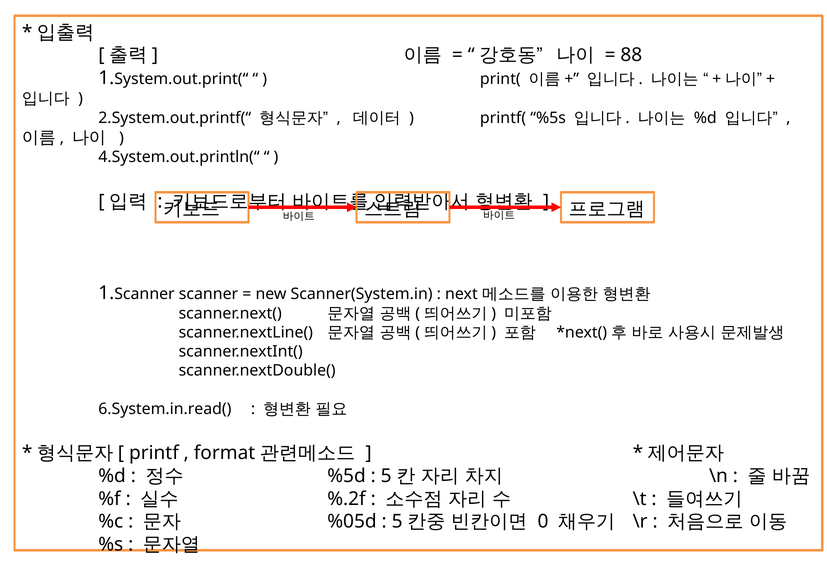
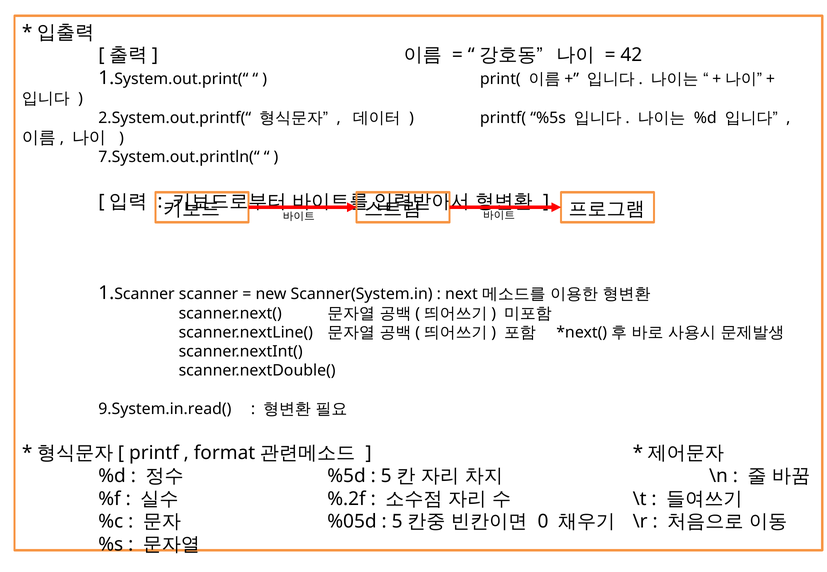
88: 88 -> 42 (631, 55)
4.System.out.println(“: 4.System.out.println(“ -> 7.System.out.println(“ (179, 157)
6.System.in.read(: 6.System.in.read( -> 9.System.in.read( (165, 409)
